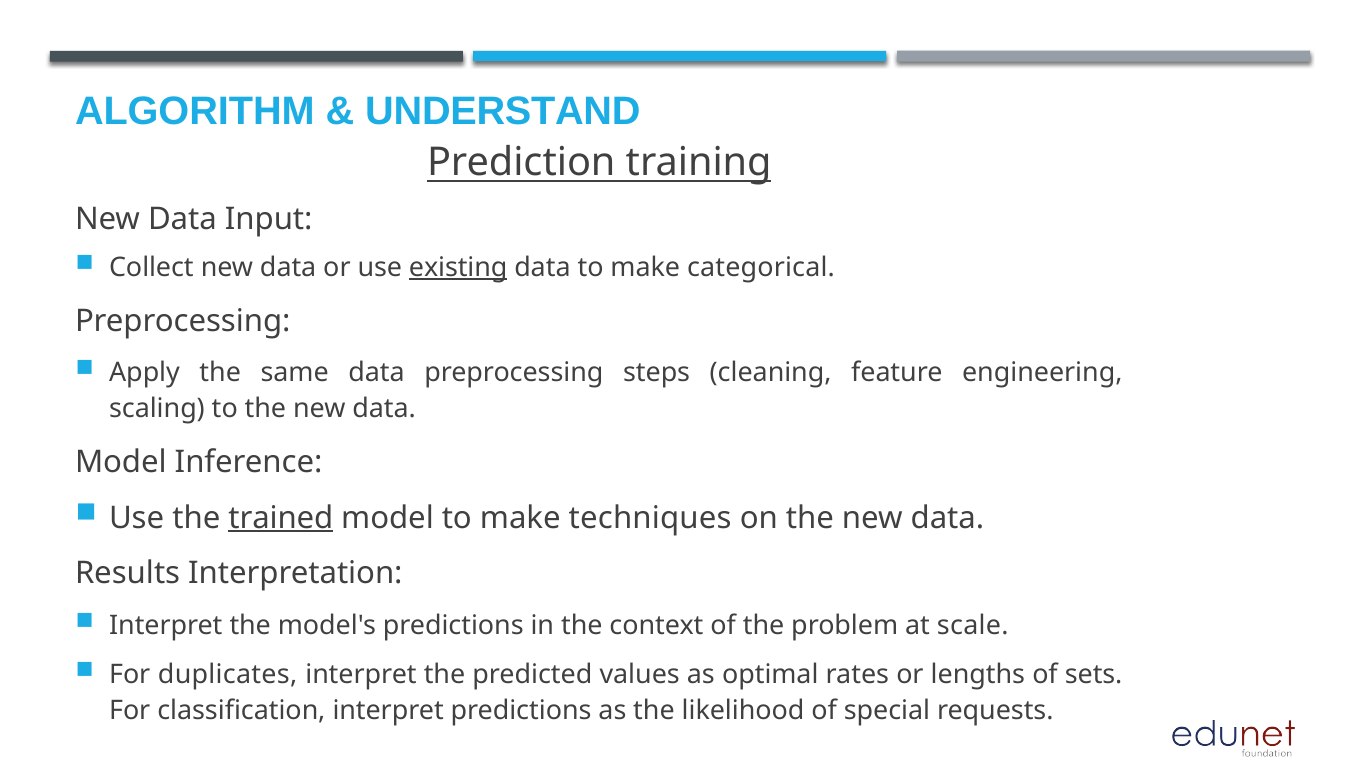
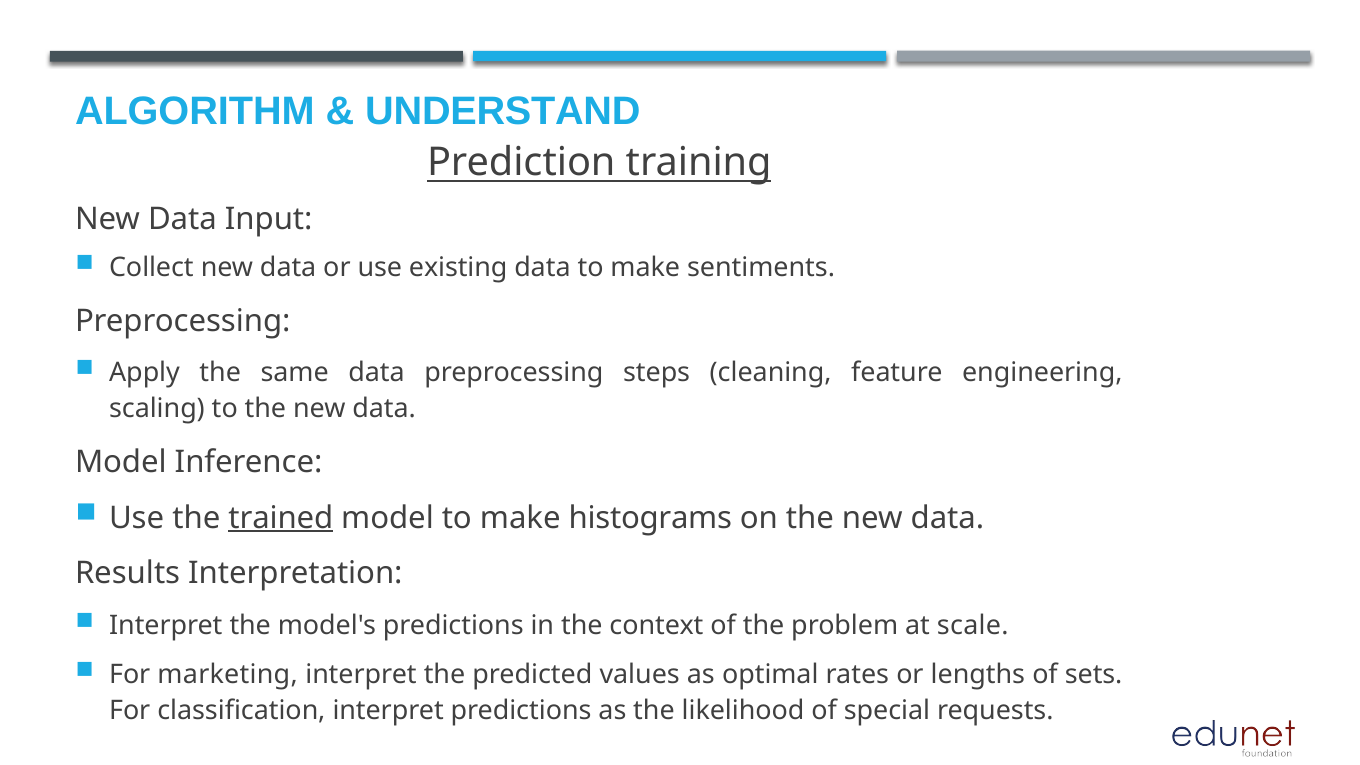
existing underline: present -> none (458, 268)
categorical: categorical -> sentiments (761, 268)
techniques: techniques -> histograms (650, 518)
duplicates: duplicates -> marketing (228, 675)
